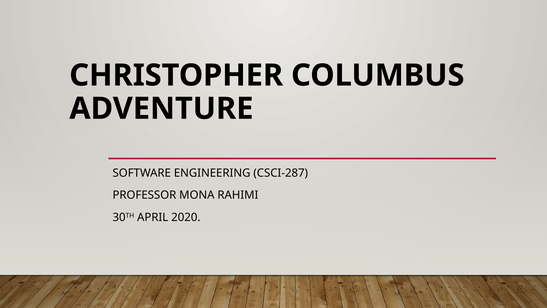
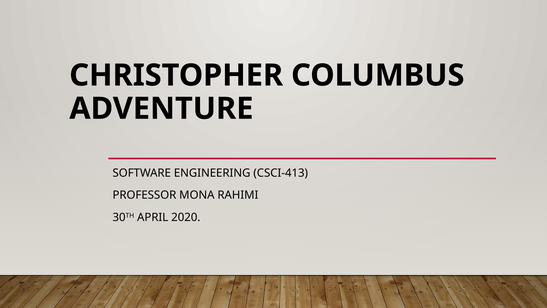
CSCI-287: CSCI-287 -> CSCI-413 (281, 173)
